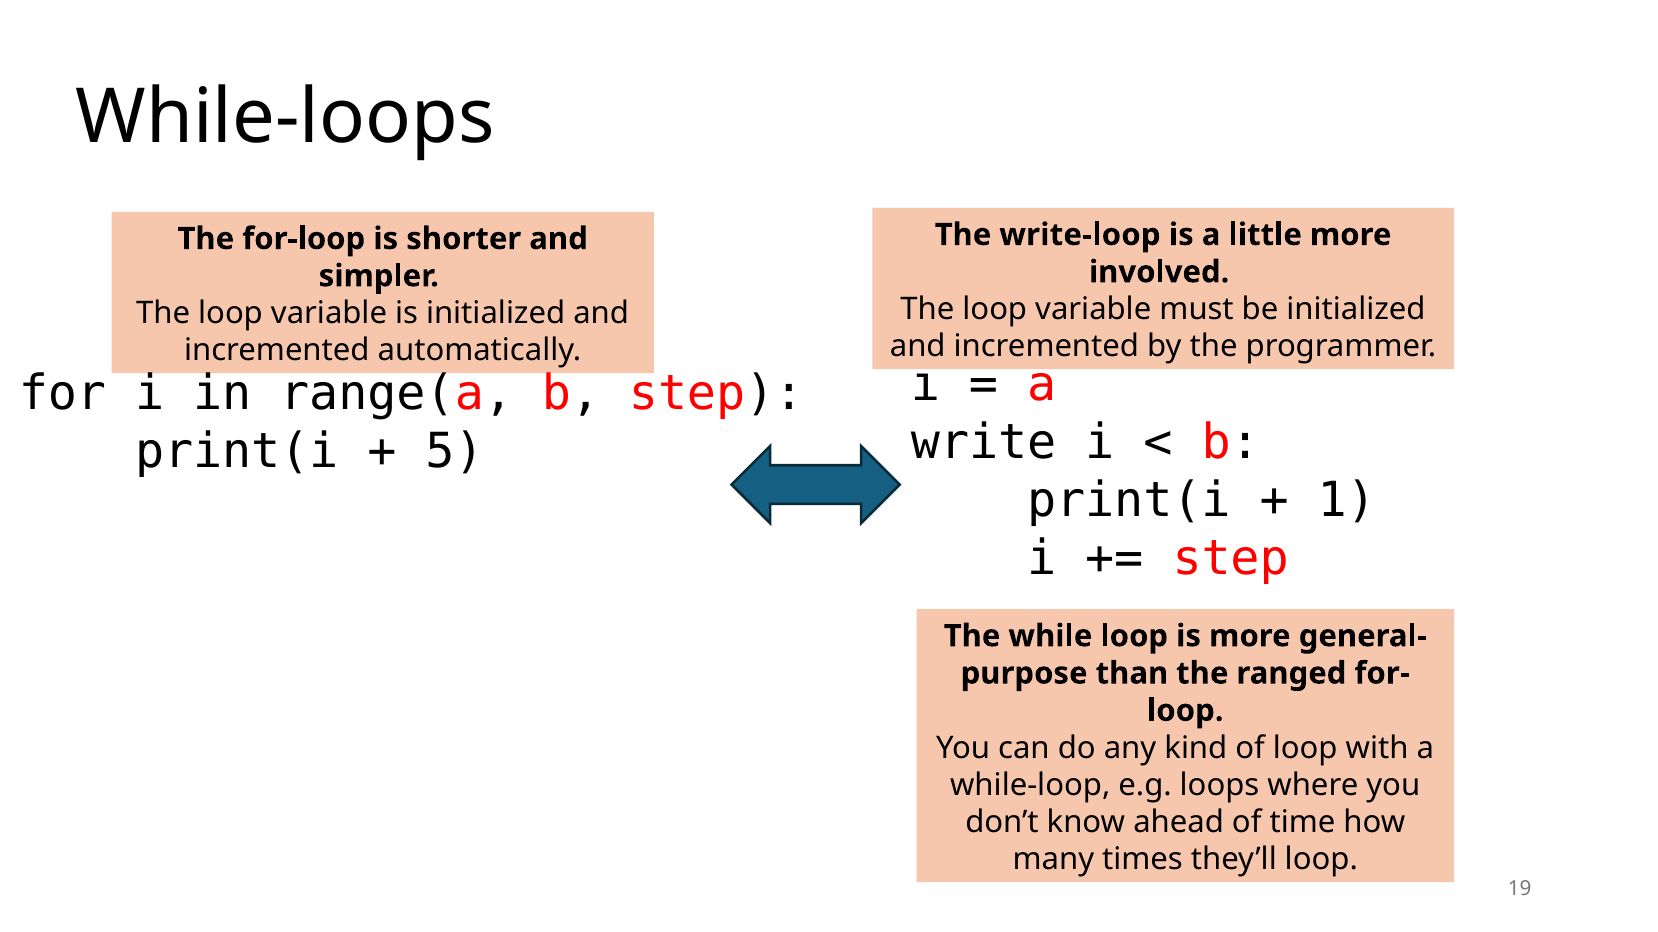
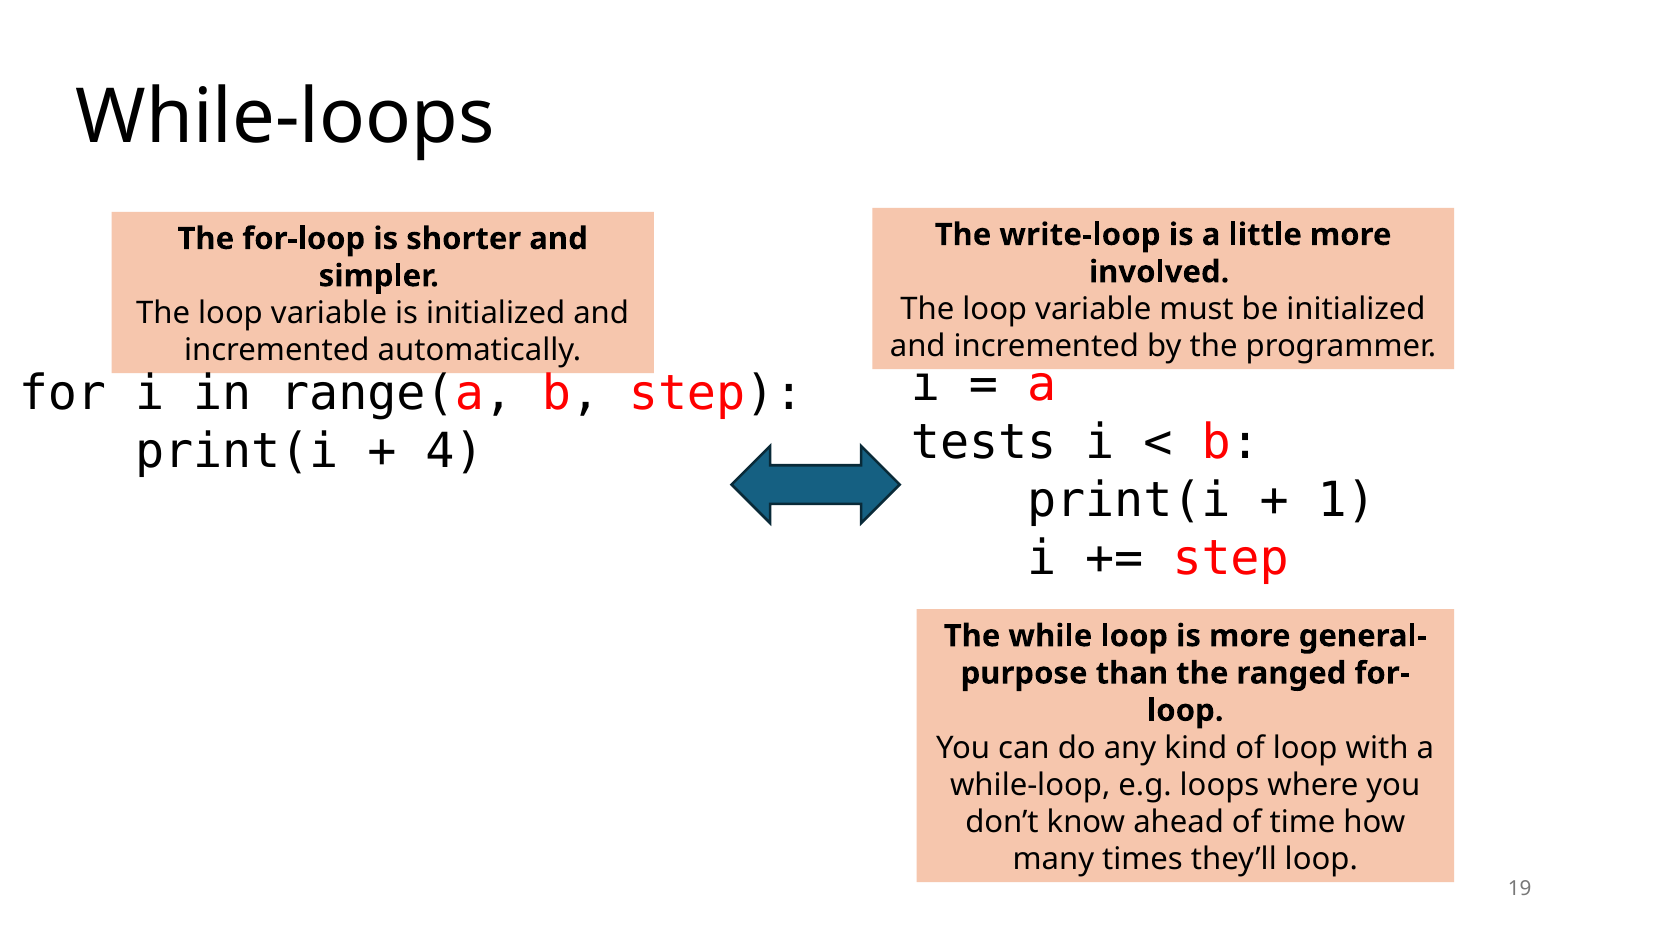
write: write -> tests (984, 443)
5: 5 -> 4 (455, 452)
